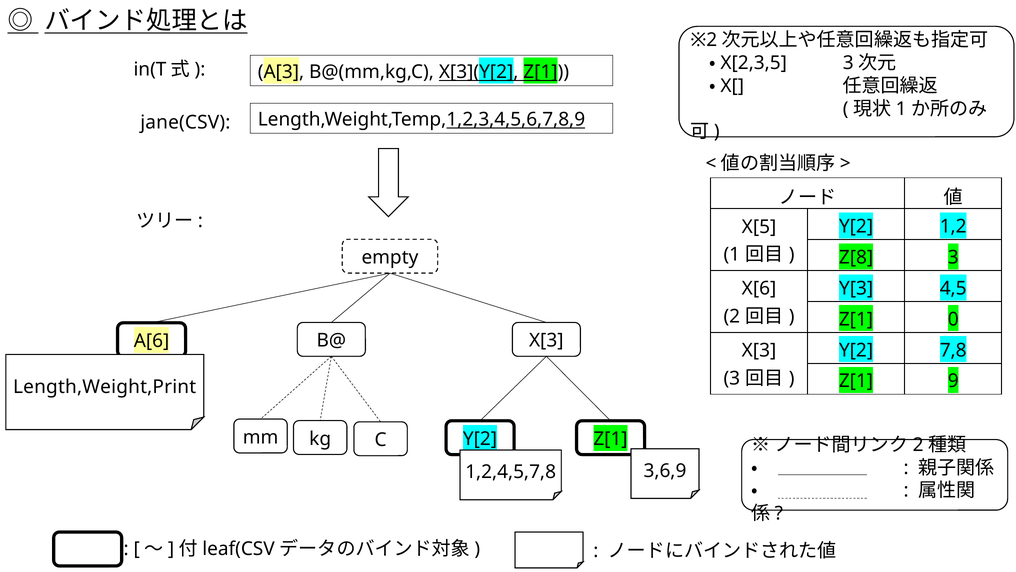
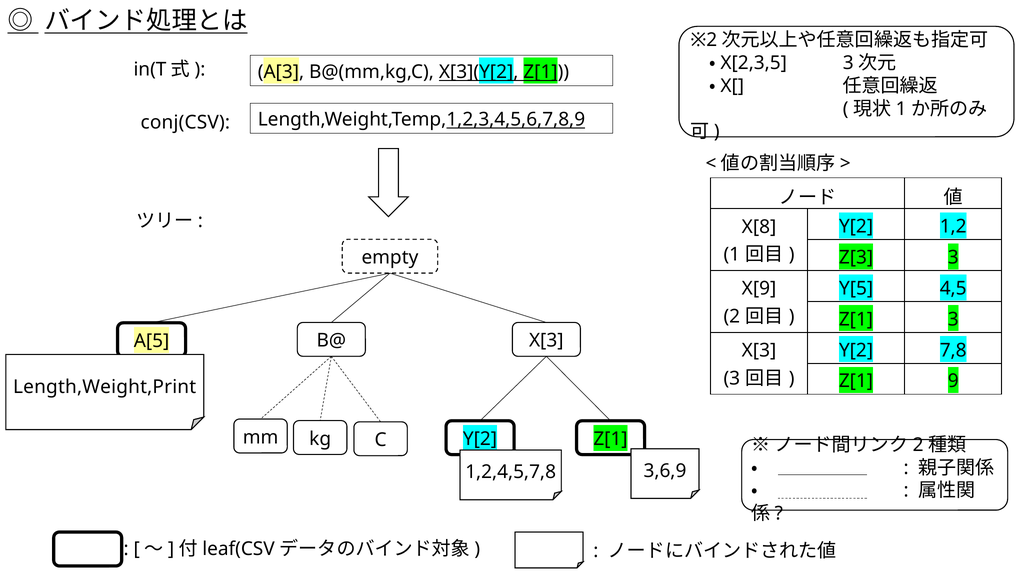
jane(CSV: jane(CSV -> conj(CSV (185, 123)
X[5: X[5 -> X[8 (759, 227)
Z[8: Z[8 -> Z[3 (856, 257)
Y[3: Y[3 -> Y[5 (856, 288)
X[6: X[6 -> X[9 (759, 288)
Z[1 0: 0 -> 3 (953, 319)
A[6: A[6 -> A[5 (152, 341)
